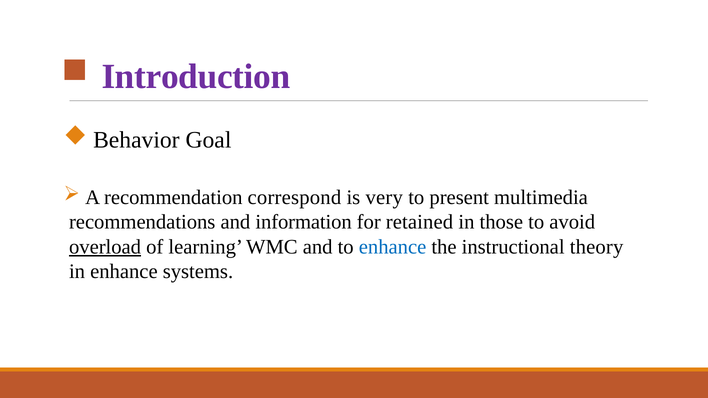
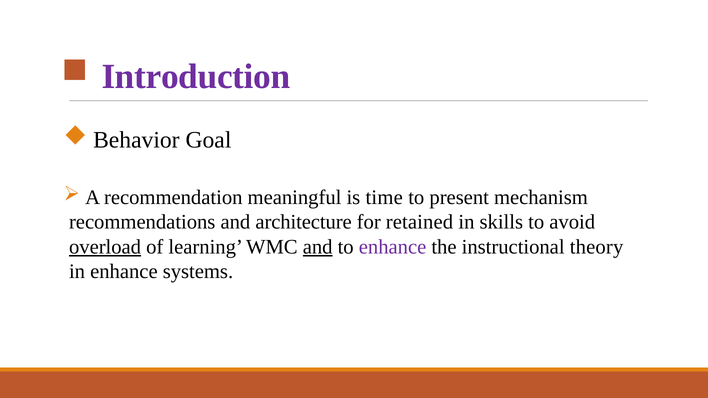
correspond: correspond -> meaningful (295, 197)
very: very -> time (384, 197)
multimedia: multimedia -> mechanism (541, 197)
information: information -> architecture (304, 222)
those: those -> skills (501, 222)
and underline: none -> present (318, 247)
enhance colour: blue -> purple (393, 247)
